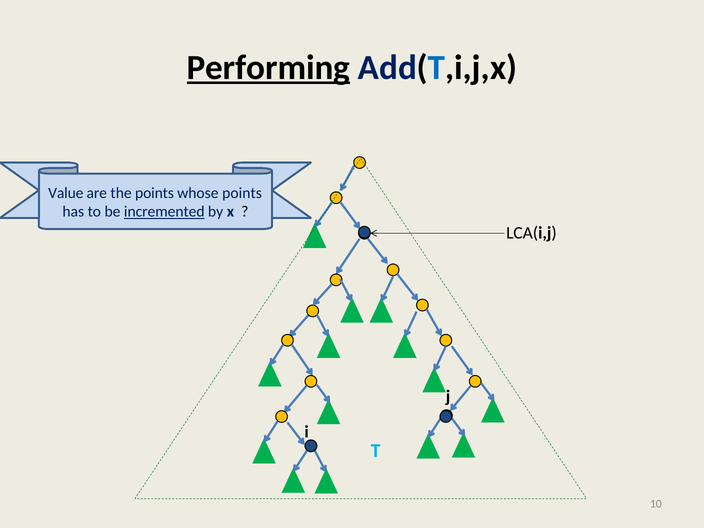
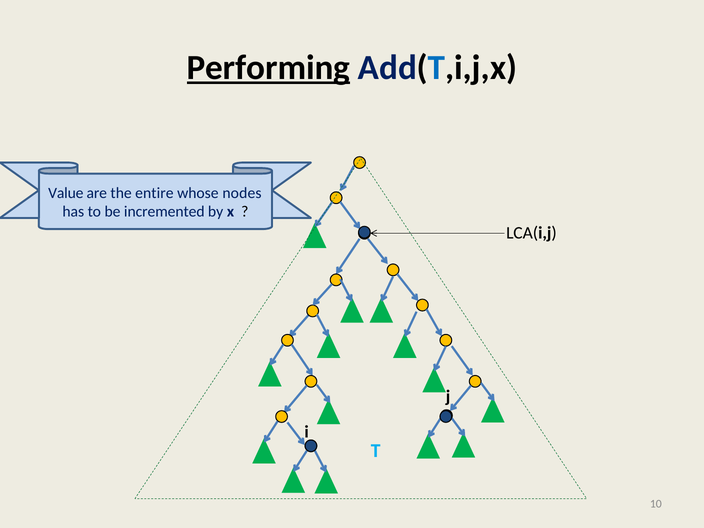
the points: points -> entire (154, 193)
whose points: points -> nodes (242, 193)
incremented underline: present -> none (164, 212)
